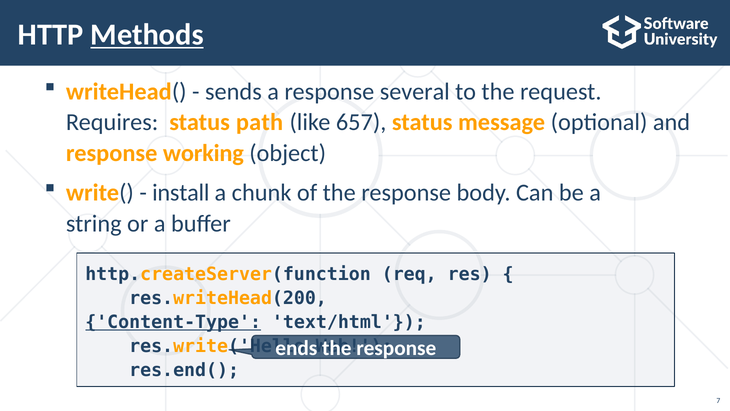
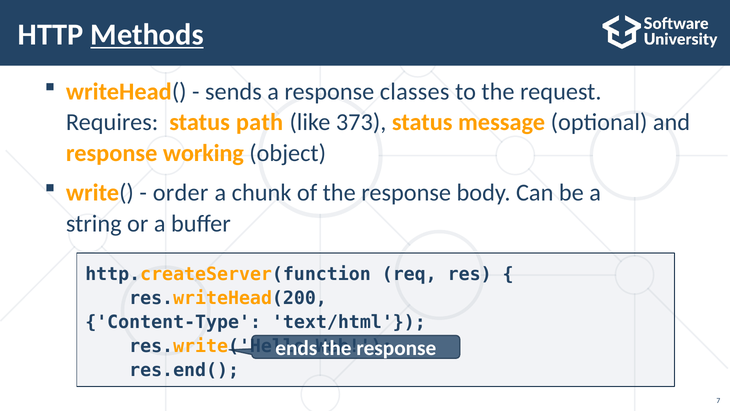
several: several -> classes (415, 92)
657: 657 -> 373 (361, 122)
install: install -> order (181, 193)
Content-Type underline: present -> none (173, 322)
